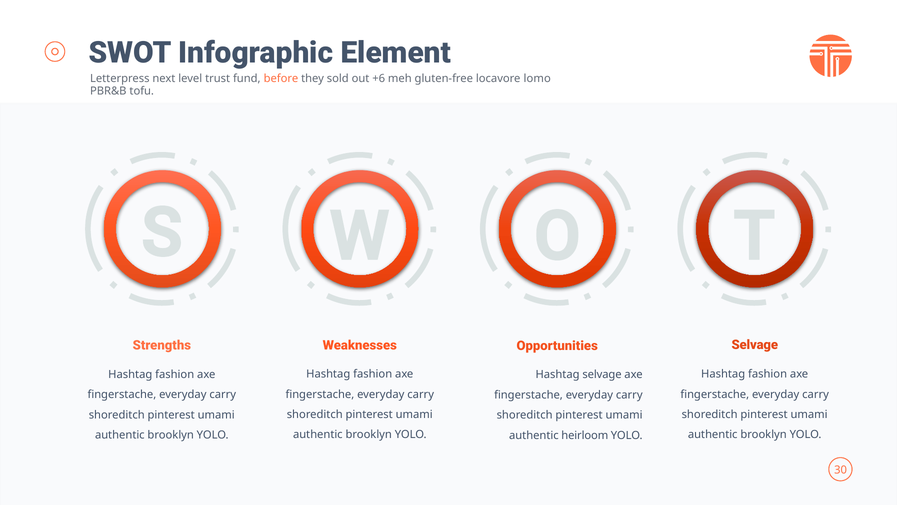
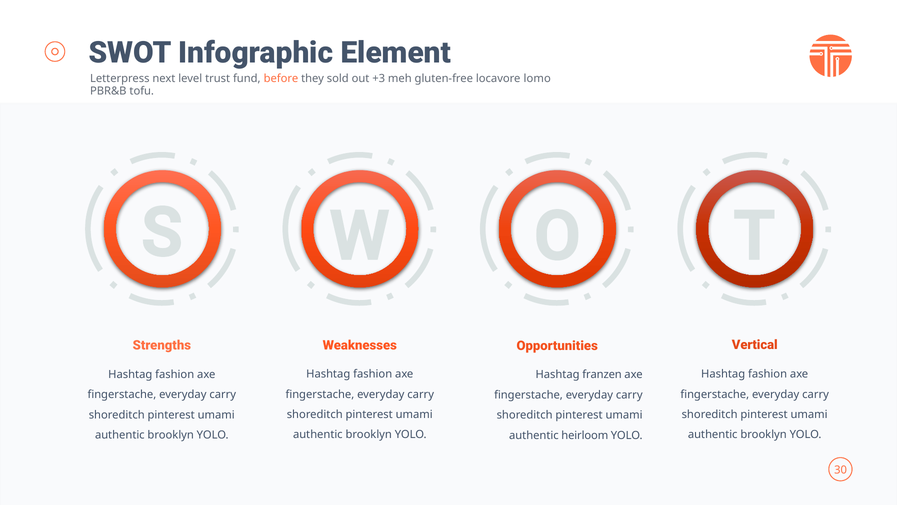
+6: +6 -> +3 (379, 79)
Selvage: Selvage -> Vertical (755, 345)
Hashtag selvage: selvage -> franzen (602, 374)
